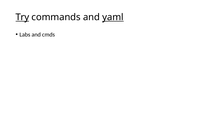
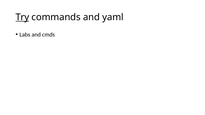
yaml underline: present -> none (113, 17)
